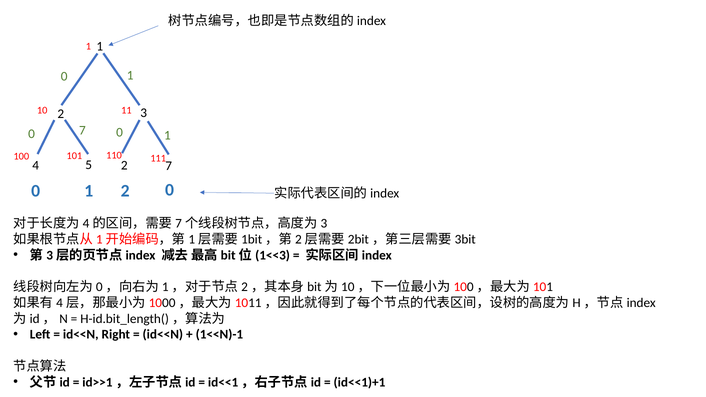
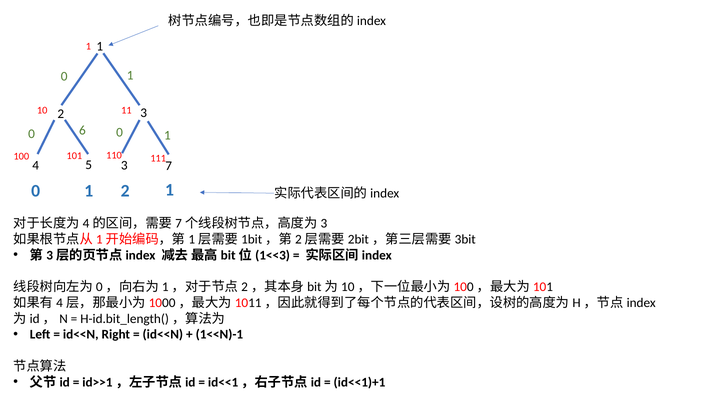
0 7: 7 -> 6 (82, 130)
5 2: 2 -> 3 (124, 166)
2 0: 0 -> 1 (169, 190)
